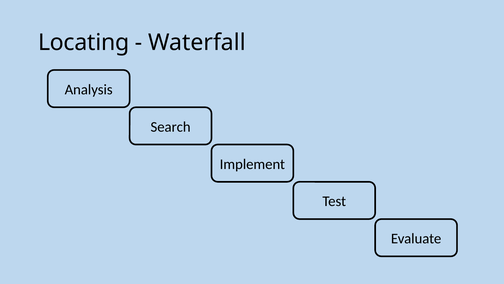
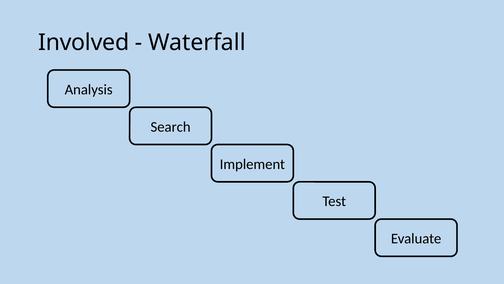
Locating: Locating -> Involved (84, 42)
